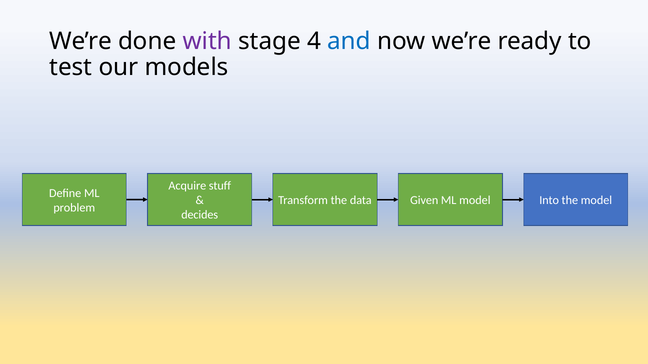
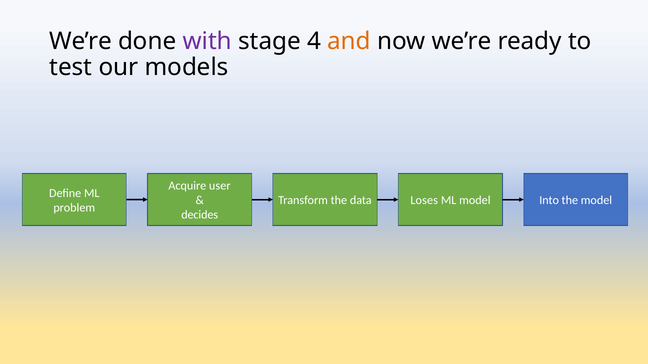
and colour: blue -> orange (349, 41)
stuff: stuff -> user (220, 186)
Given: Given -> Loses (424, 201)
